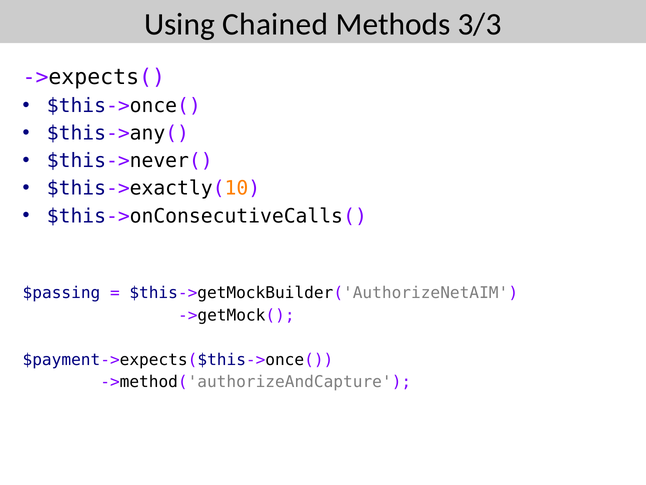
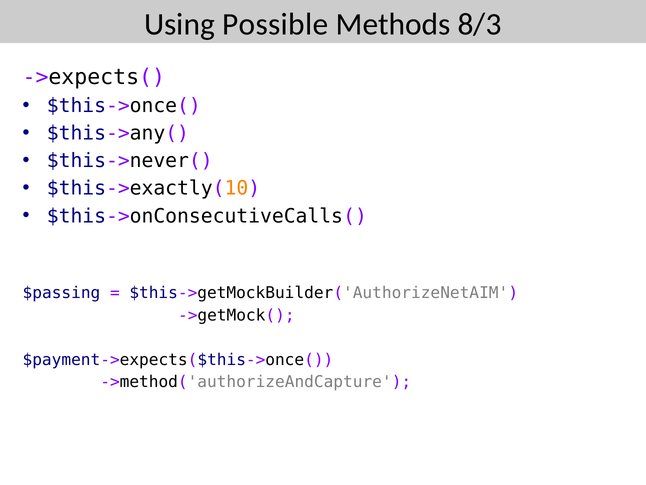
Chained: Chained -> Possible (275, 24)
3/3: 3/3 -> 8/3 (480, 24)
